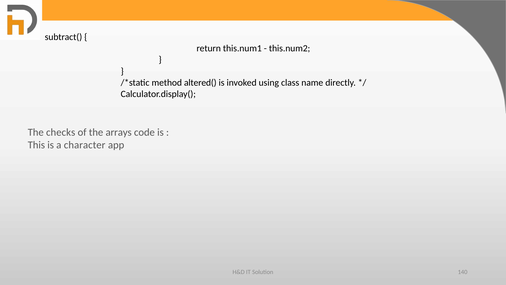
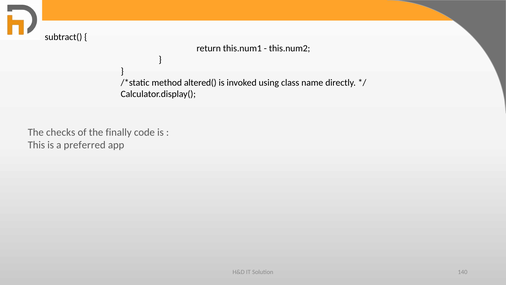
arrays: arrays -> finally (119, 132)
character: character -> preferred (85, 145)
